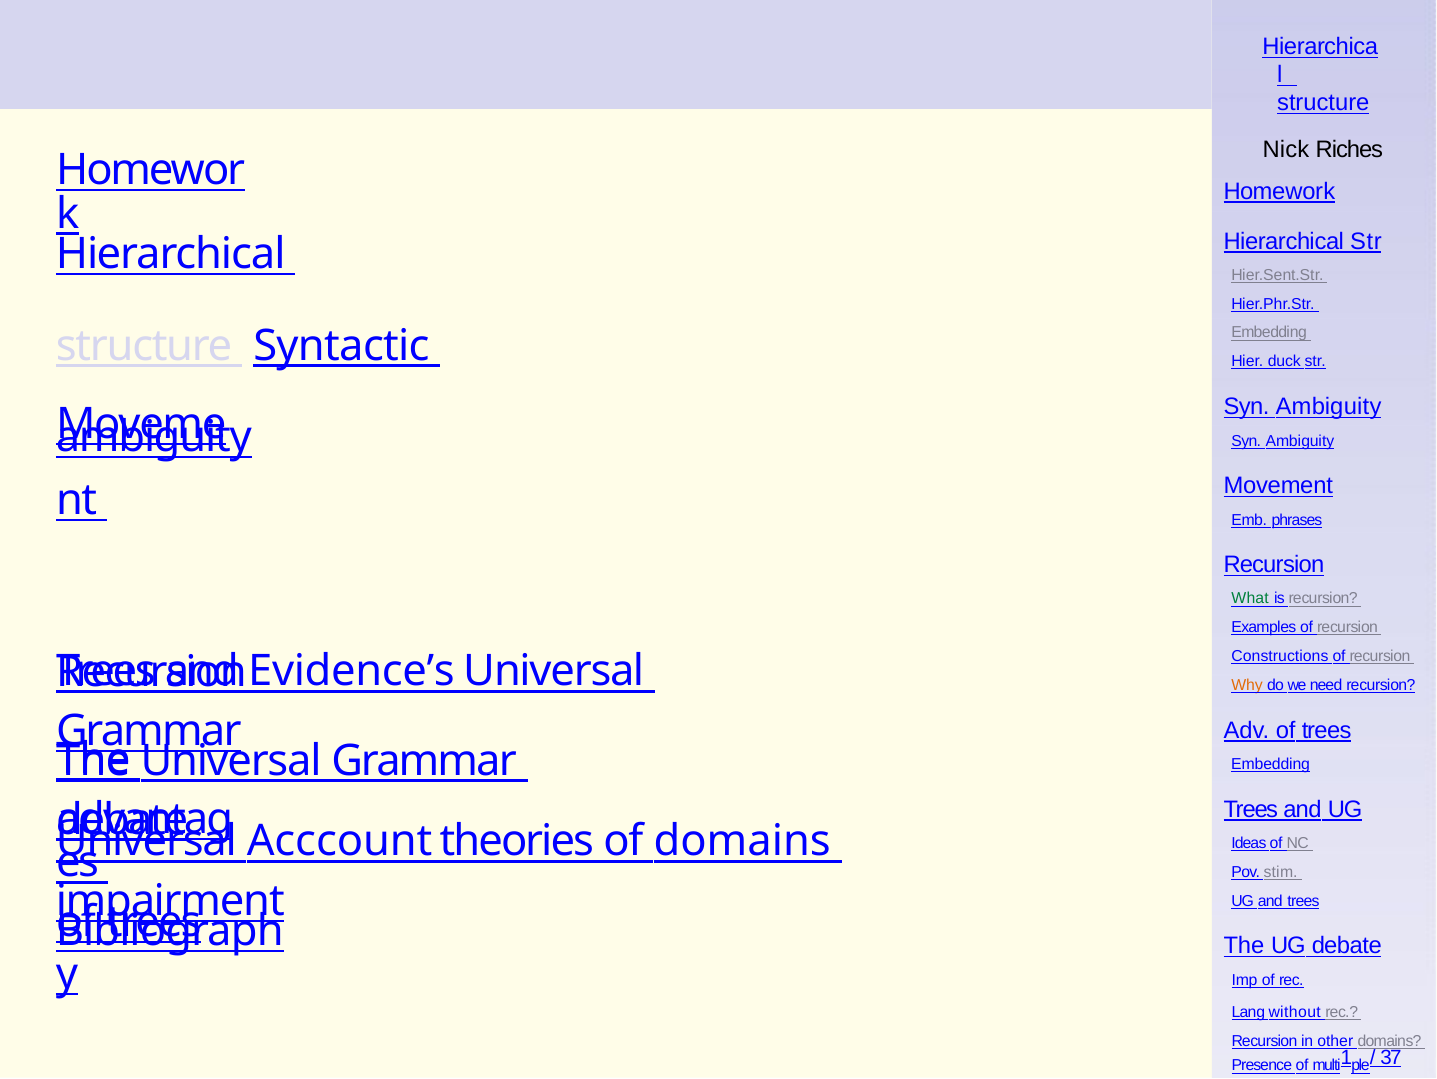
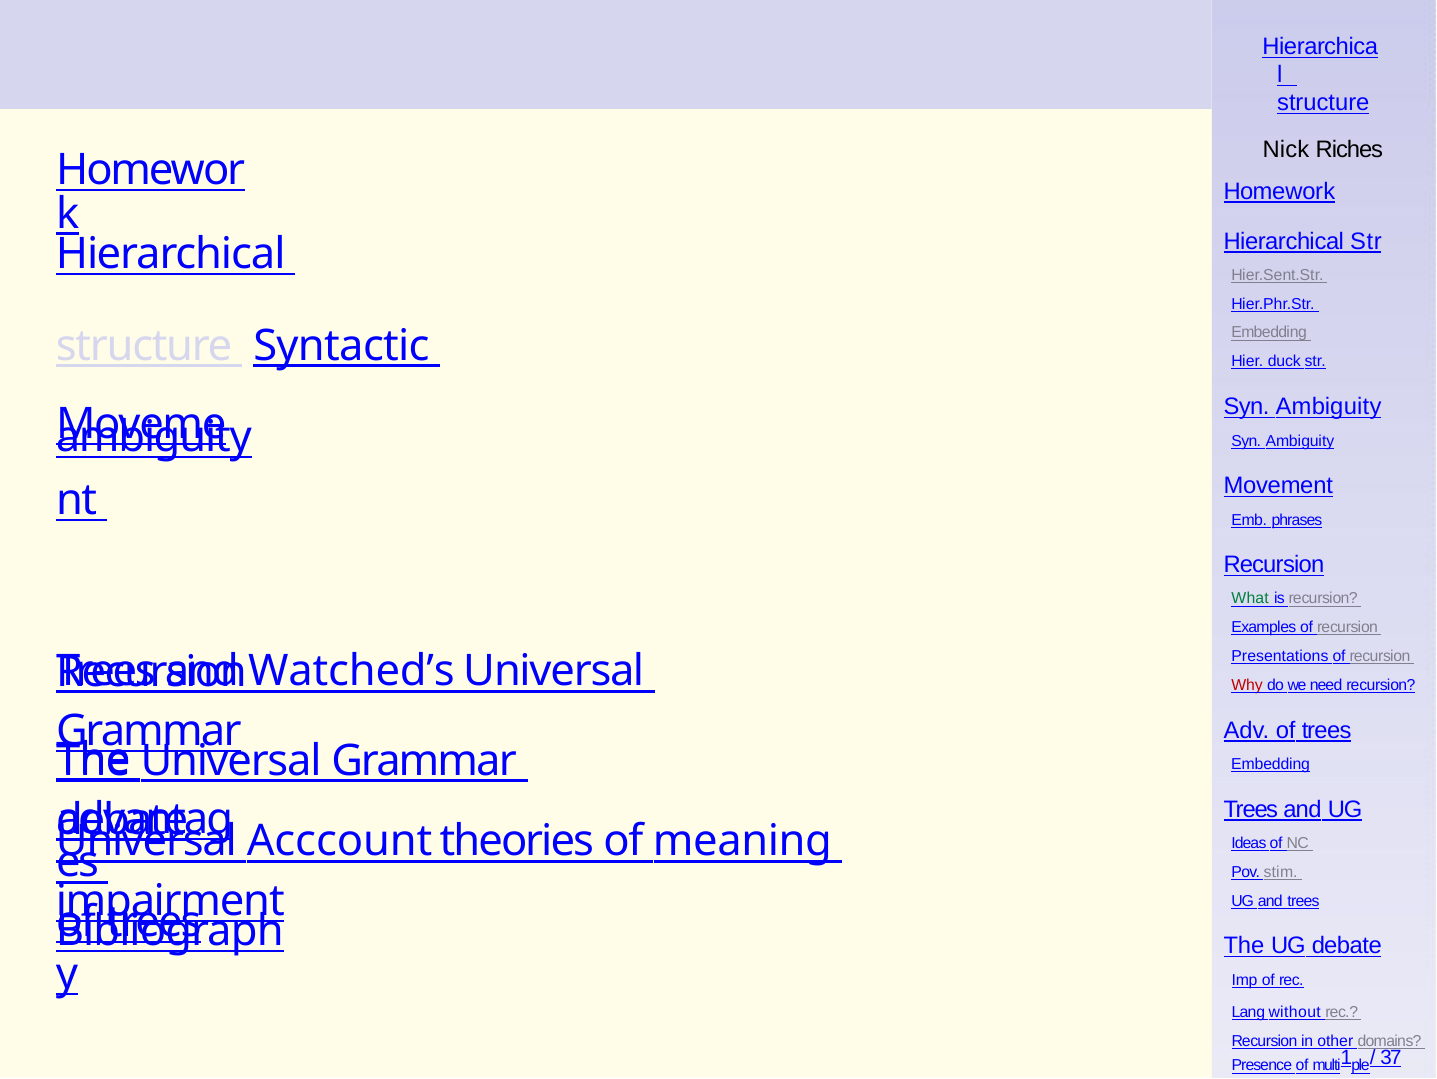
Constructions: Constructions -> Presentations (1280, 656)
Evidence’s: Evidence’s -> Watched’s (351, 671)
Why colour: orange -> red (1247, 685)
of domains: domains -> meaning (742, 841)
